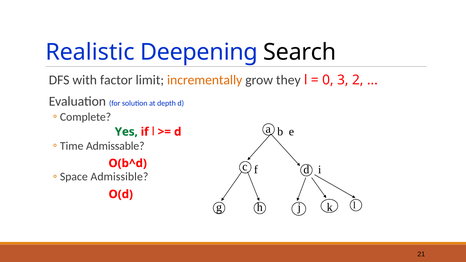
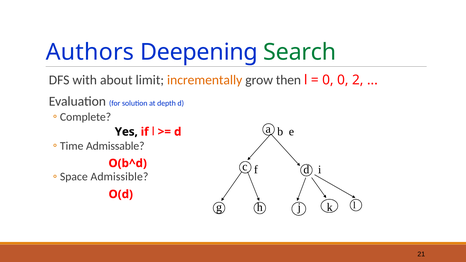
Realistic: Realistic -> Authors (90, 52)
Search colour: black -> green (300, 52)
factor: factor -> about (116, 80)
they: they -> then (288, 80)
0 3: 3 -> 0 (343, 80)
Yes colour: green -> black (126, 132)
